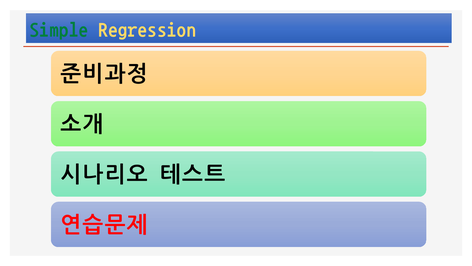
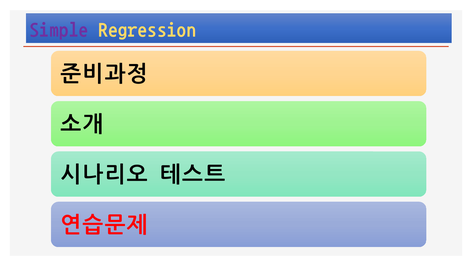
Simple colour: green -> purple (59, 29)
